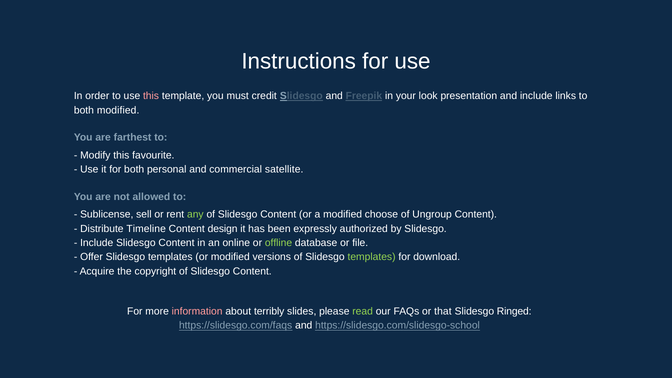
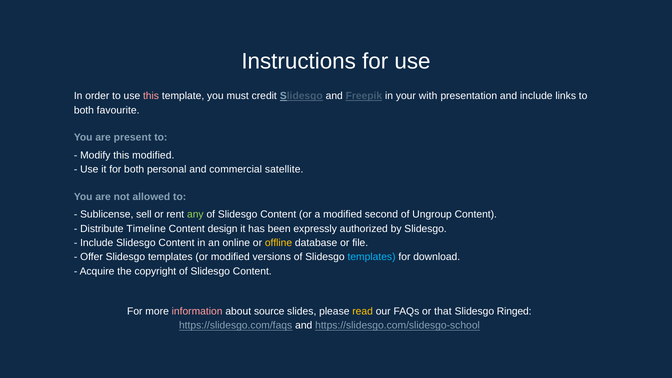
look: look -> with (428, 96)
both modified: modified -> favourite (118, 110)
farthest: farthest -> present (133, 137)
this favourite: favourite -> modified (153, 155)
choose: choose -> second (381, 215)
offline colour: light green -> yellow (279, 243)
templates colour: light green -> light blue (372, 257)
terribly: terribly -> source (269, 311)
read colour: light green -> yellow (363, 311)
